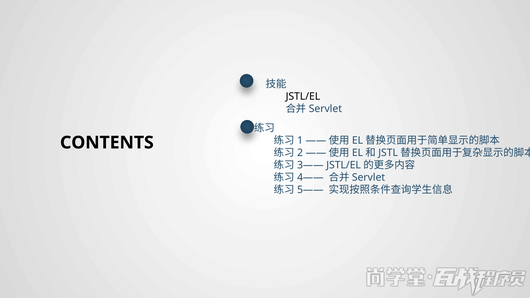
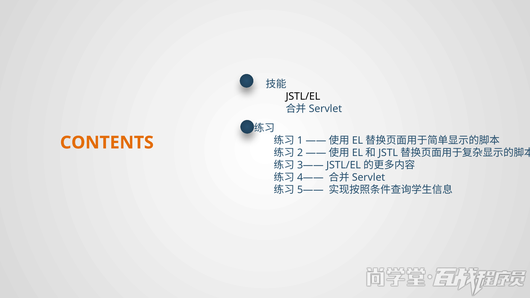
CONTENTS colour: black -> orange (107, 143)
